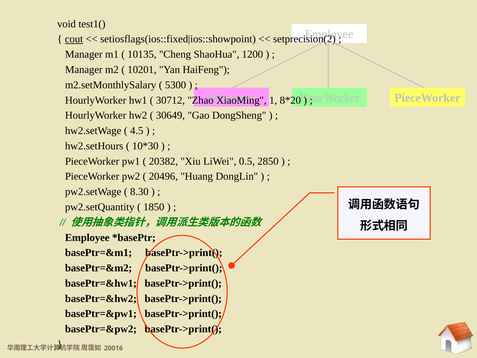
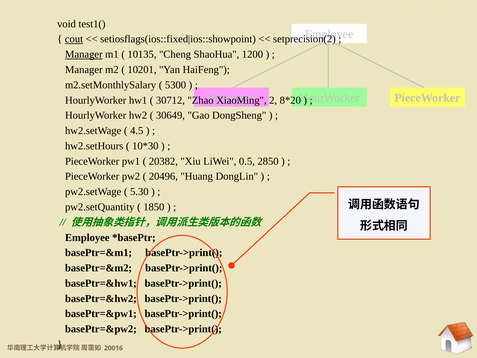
Manager underline: none -> present (84, 54)
1: 1 -> 2 (273, 100)
8.30: 8.30 -> 5.30 (139, 192)
